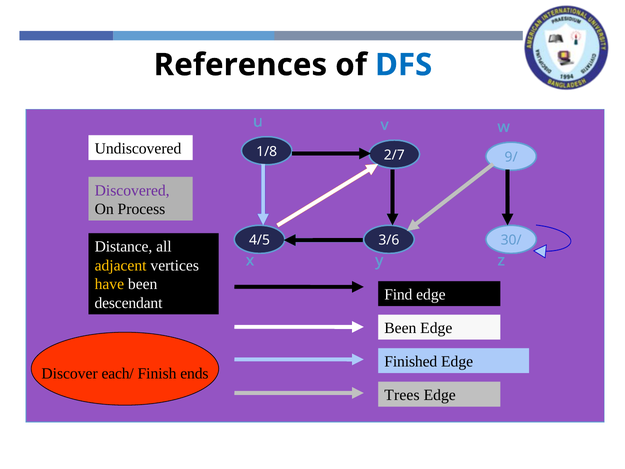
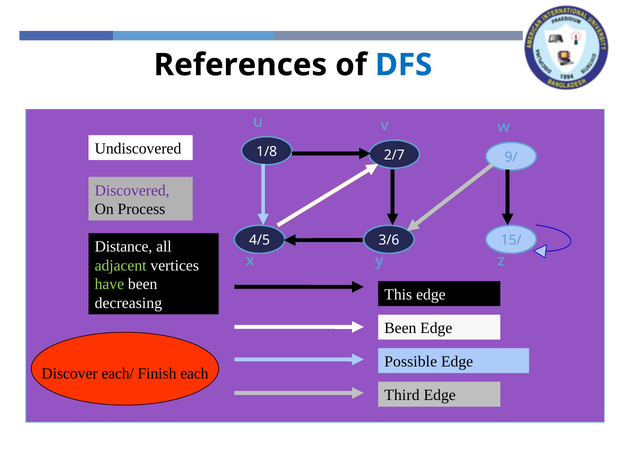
30/: 30/ -> 15/ (511, 240)
adjacent colour: yellow -> light green (121, 265)
have colour: yellow -> light green (109, 284)
Find: Find -> This (398, 295)
descendant: descendant -> decreasing (128, 303)
Finished: Finished -> Possible (411, 362)
ends: ends -> each (194, 373)
Trees: Trees -> Third (402, 395)
